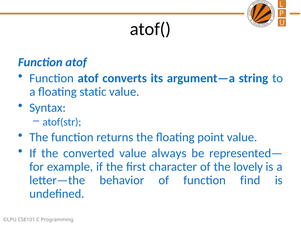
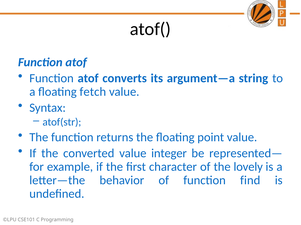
static: static -> fetch (93, 92)
always: always -> integer (169, 154)
